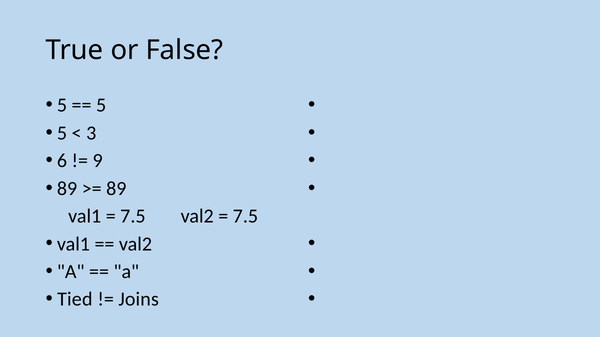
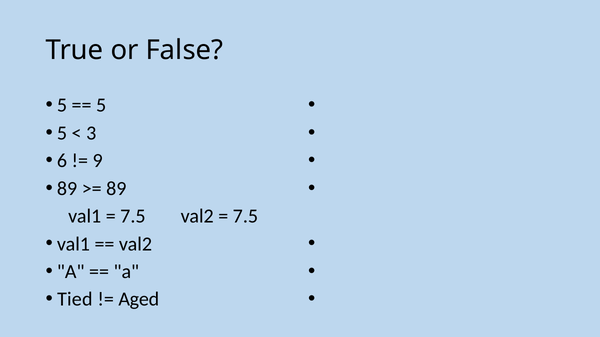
Joins: Joins -> Aged (139, 300)
